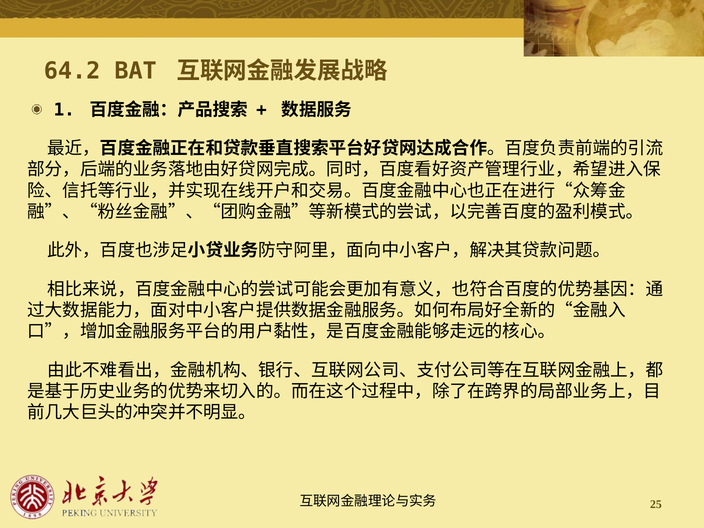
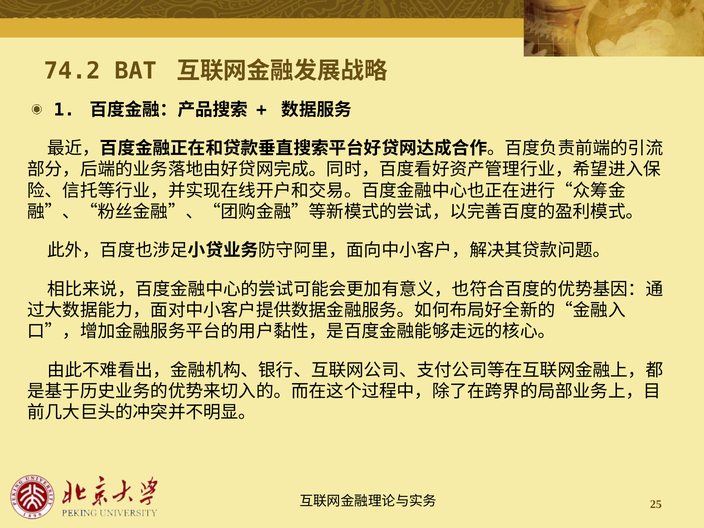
64.2: 64.2 -> 74.2 (72, 71)
